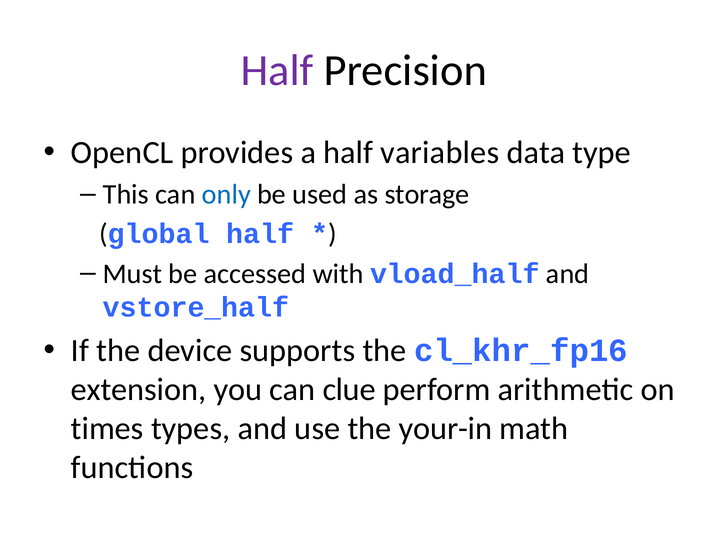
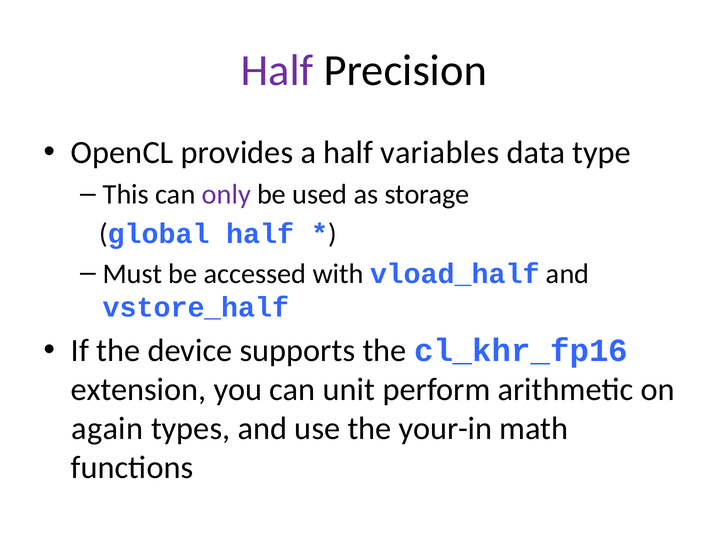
only colour: blue -> purple (226, 194)
clue: clue -> unit (349, 390)
times: times -> again (107, 428)
